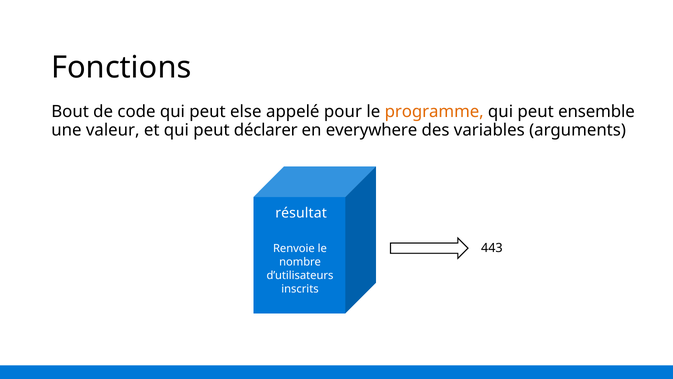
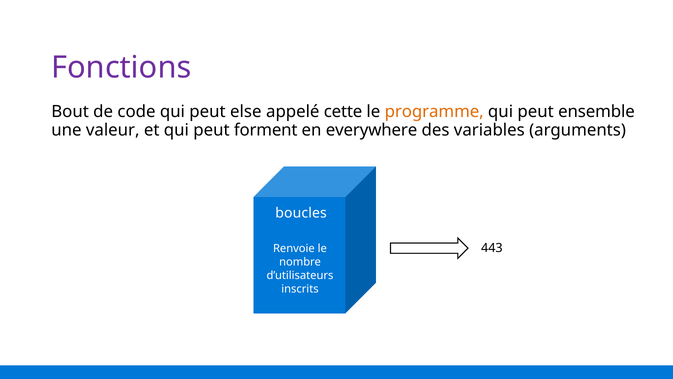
Fonctions colour: black -> purple (121, 68)
pour: pour -> cette (343, 112)
déclarer: déclarer -> forment (266, 130)
résultat: résultat -> boucles (301, 213)
